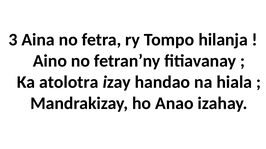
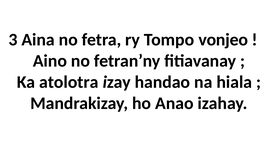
hilanja: hilanja -> vonjeo (223, 40)
